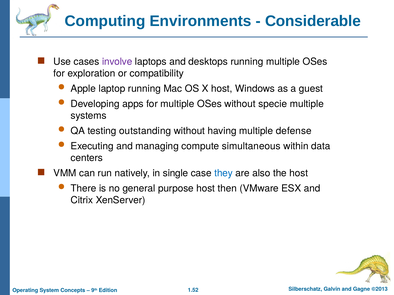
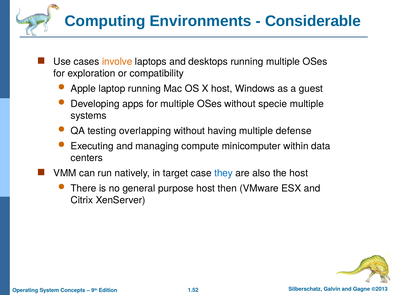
involve colour: purple -> orange (117, 62)
outstanding: outstanding -> overlapping (145, 131)
simultaneous: simultaneous -> minicomputer (251, 146)
single: single -> target (176, 173)
